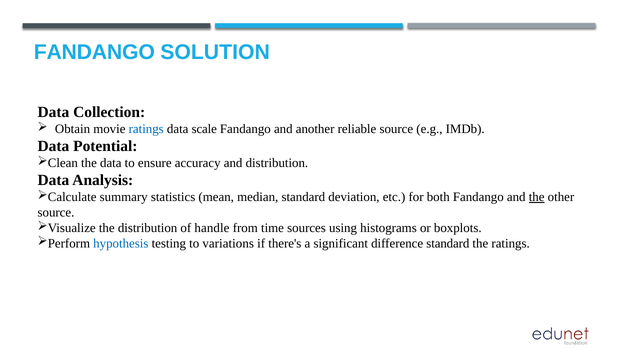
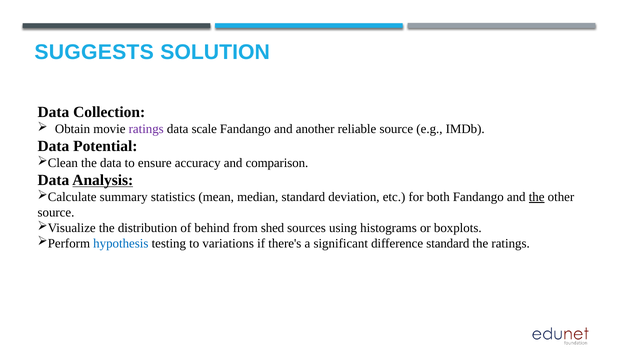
FANDANGO: FANDANGO -> SUGGESTS (94, 52)
ratings colour: blue -> purple (146, 129)
and distribution: distribution -> comparison (277, 163)
Analysis underline: none -> present (103, 180)
handle: handle -> behind (212, 228)
time: time -> shed (273, 228)
